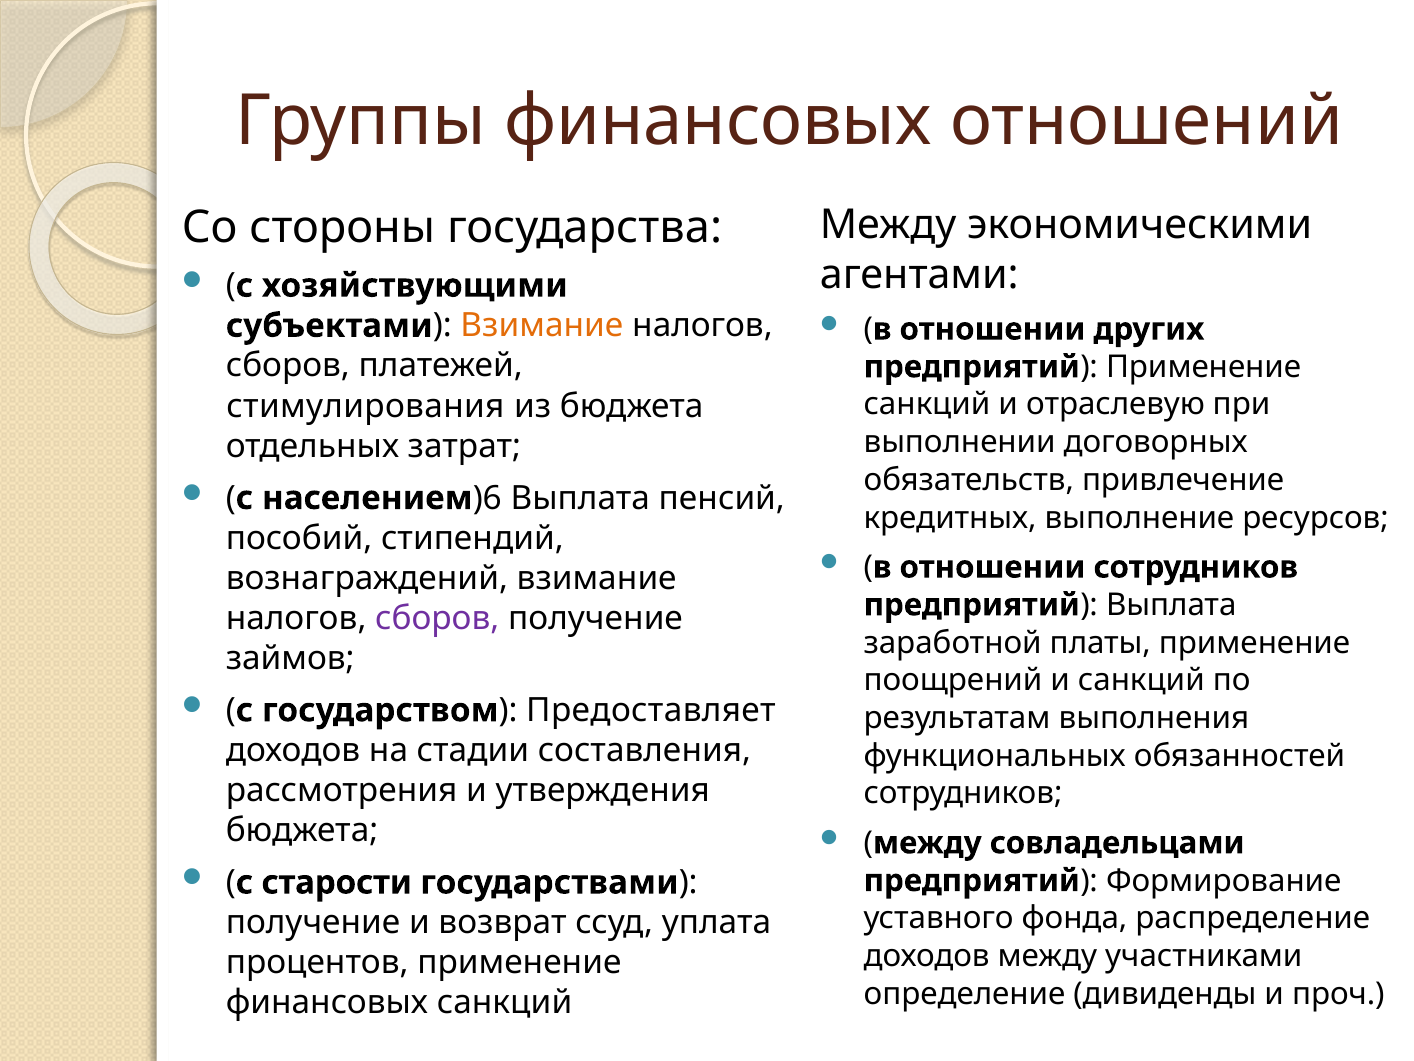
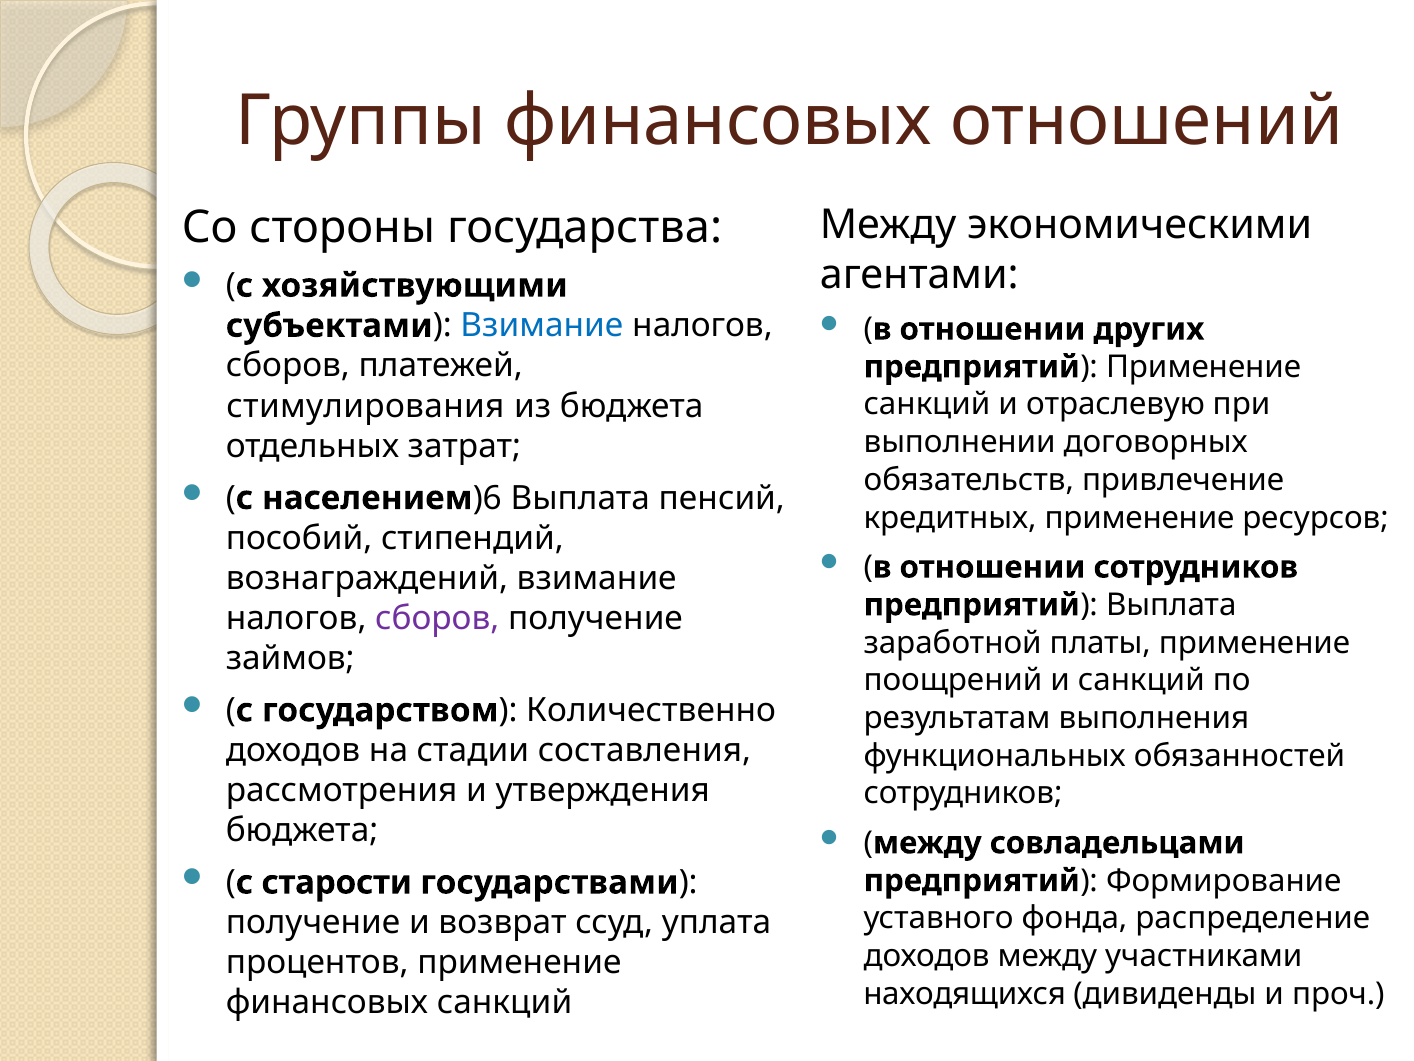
Взимание colour: orange -> blue (542, 326)
кредитных выполнение: выполнение -> применение (1139, 517)
Предоставляет: Предоставляет -> Количественно (651, 710)
определение: определение -> находящихся (965, 993)
